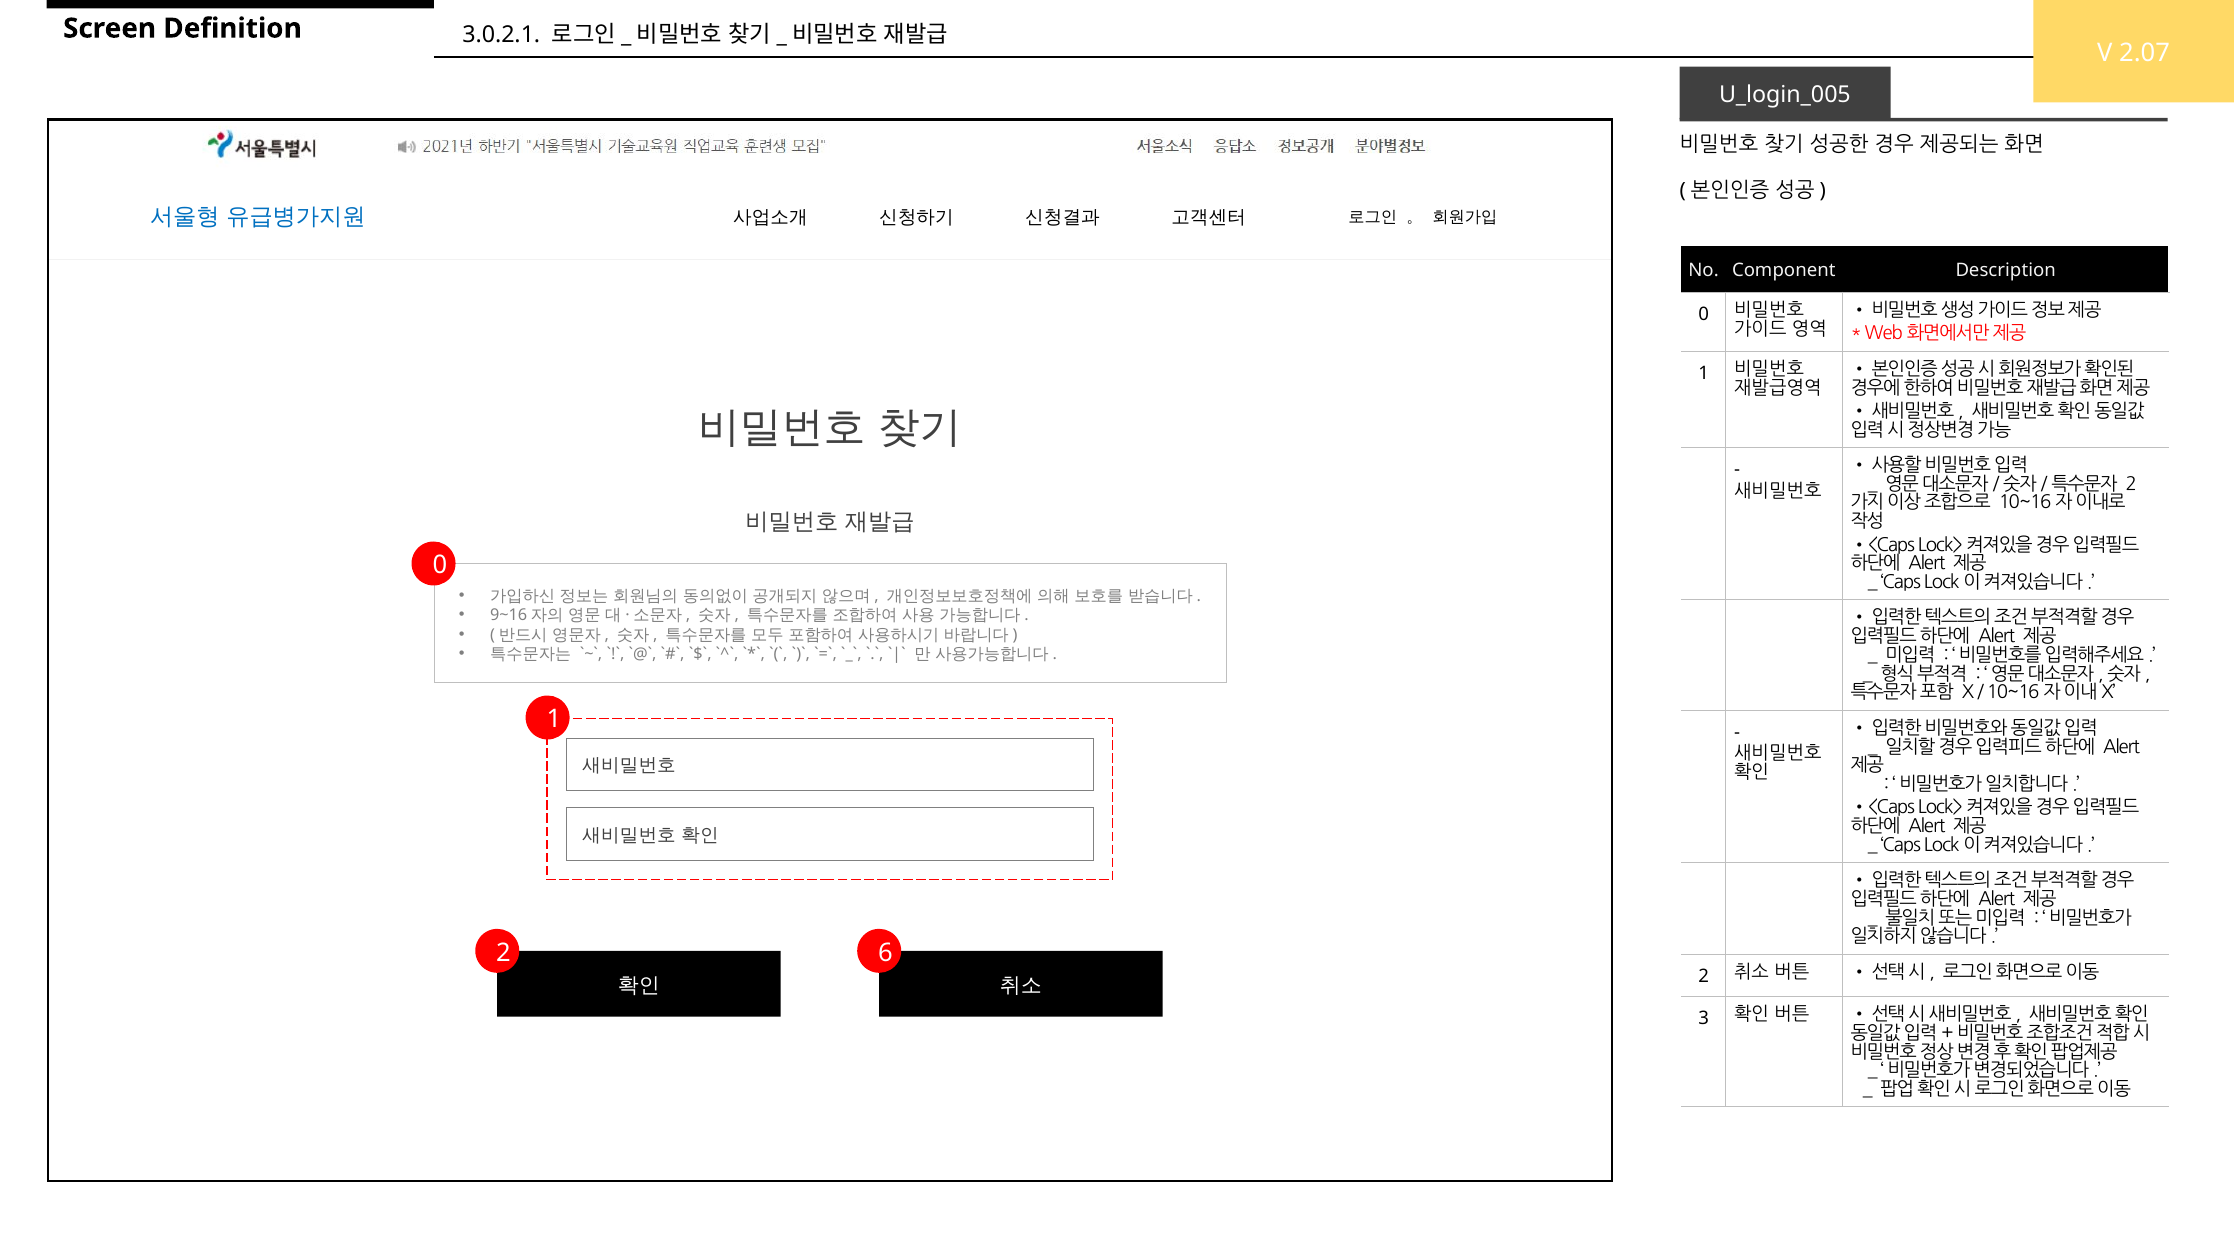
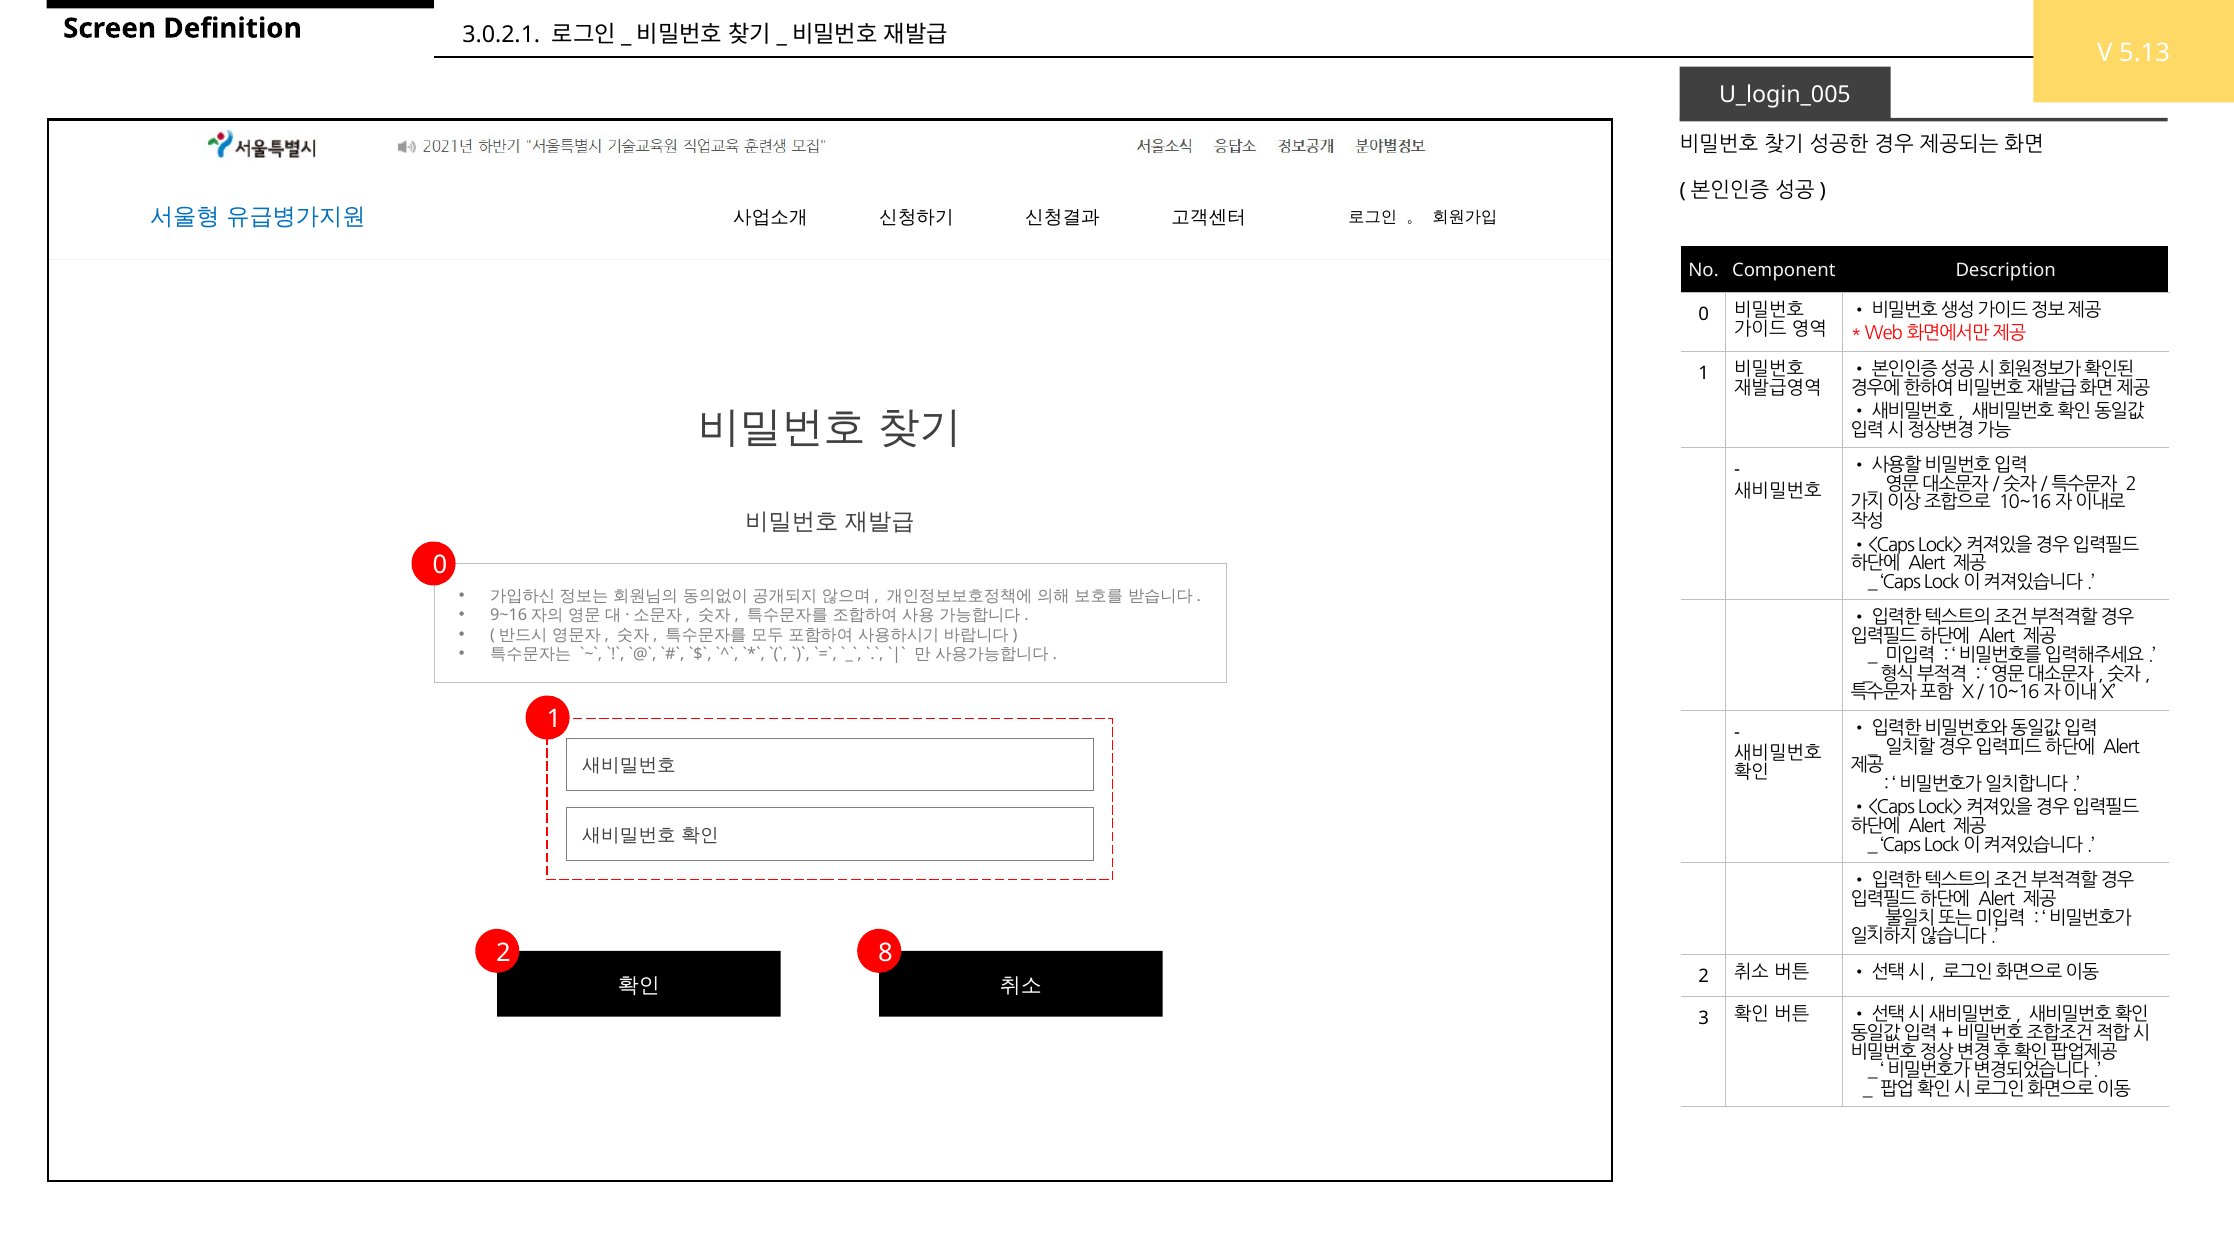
2.07: 2.07 -> 5.13 (2145, 53)
6: 6 -> 8 (885, 953)
